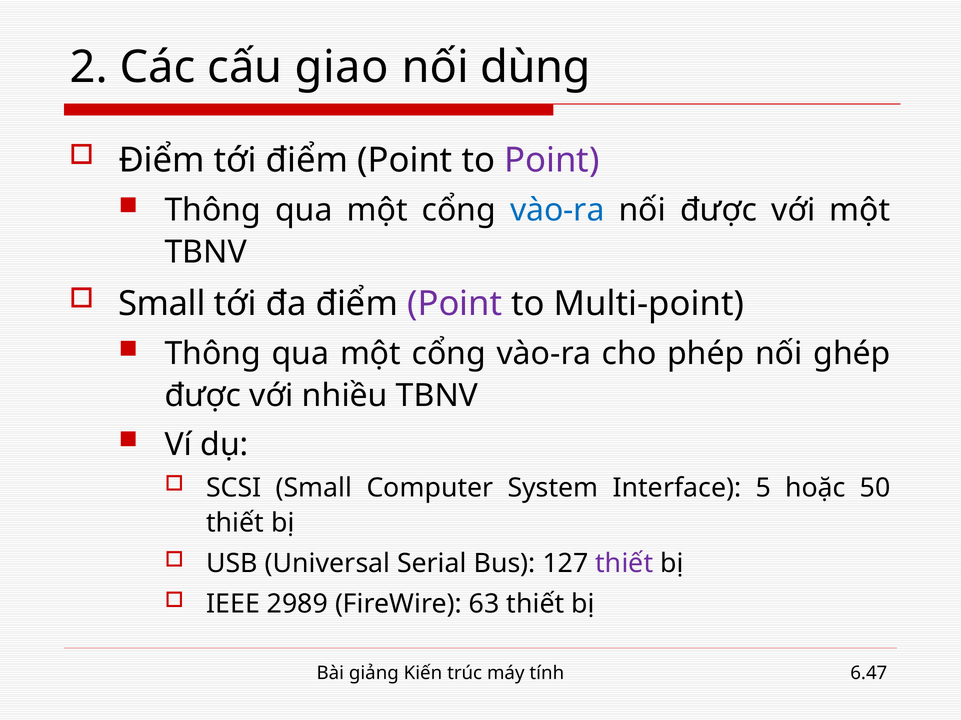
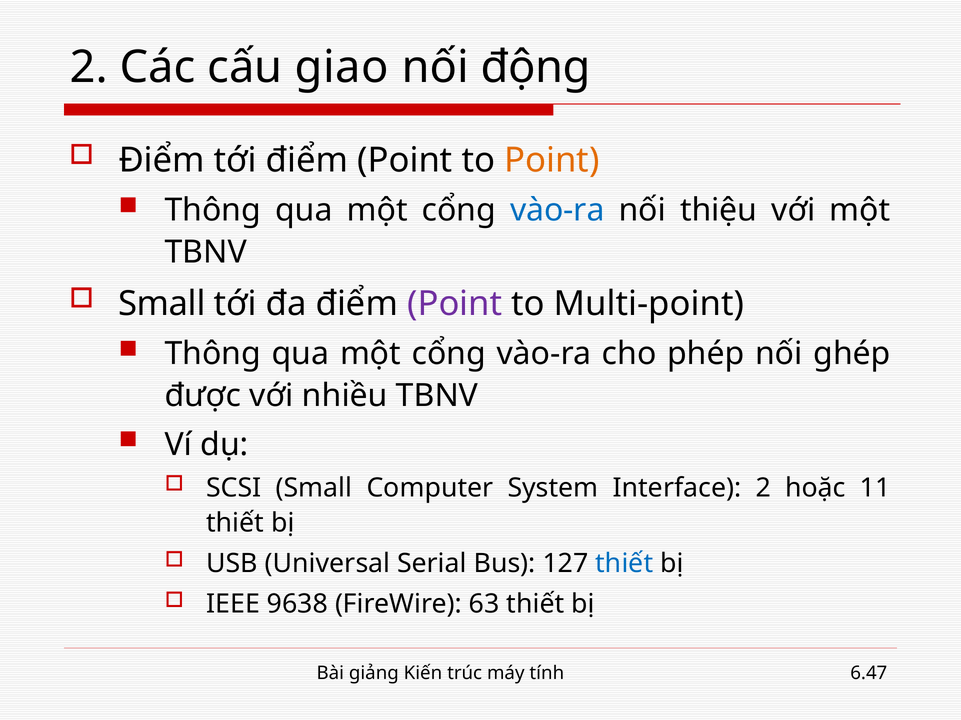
dùng: dùng -> động (536, 67)
Point colour: purple -> orange (552, 160)
nối được: được -> thiệu (719, 210)
Interface 5: 5 -> 2 (763, 488)
50: 50 -> 11 (875, 488)
thiết colour: purple -> blue (624, 564)
2989: 2989 -> 9638 (297, 605)
